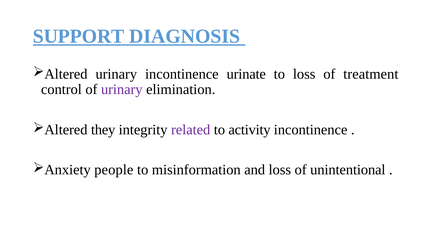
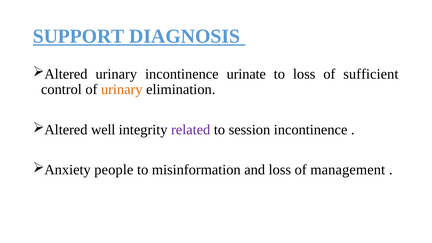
treatment: treatment -> sufficient (371, 74)
urinary colour: purple -> orange (122, 90)
they: they -> well (103, 130)
activity: activity -> session (249, 130)
unintentional: unintentional -> management (348, 170)
